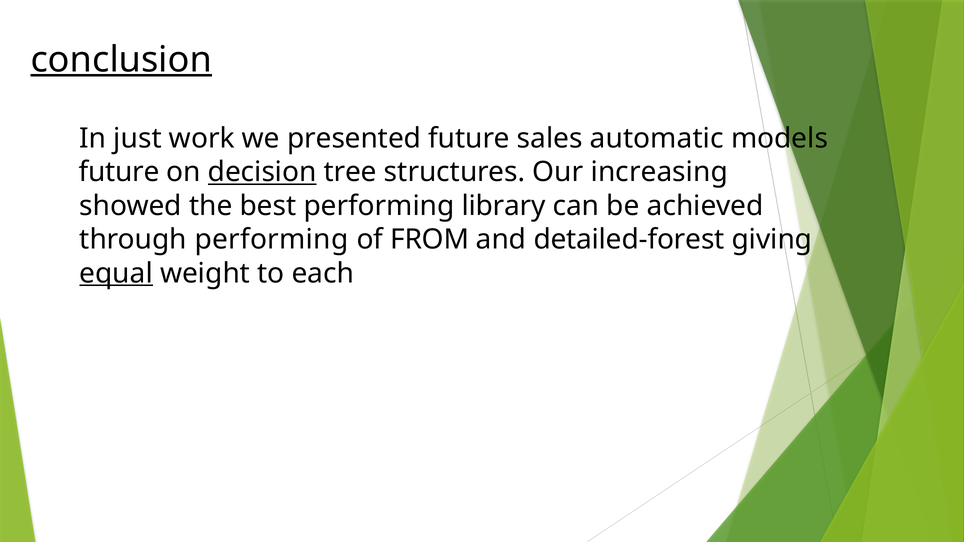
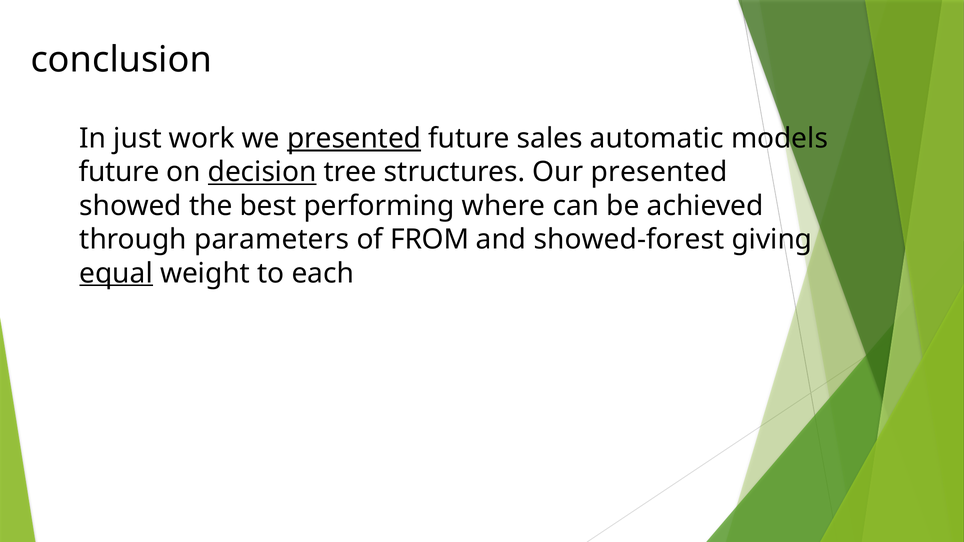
conclusion underline: present -> none (121, 60)
presented underline: none -> present (354, 138)
Our increasing: increasing -> presented (659, 172)
library: library -> where (504, 206)
through performing: performing -> parameters (272, 240)
detailed-forest: detailed-forest -> showed-forest (629, 240)
